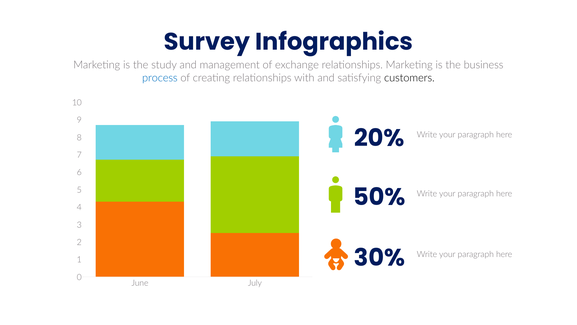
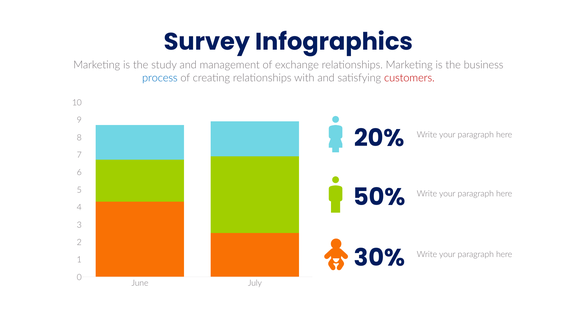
customers colour: black -> red (409, 78)
